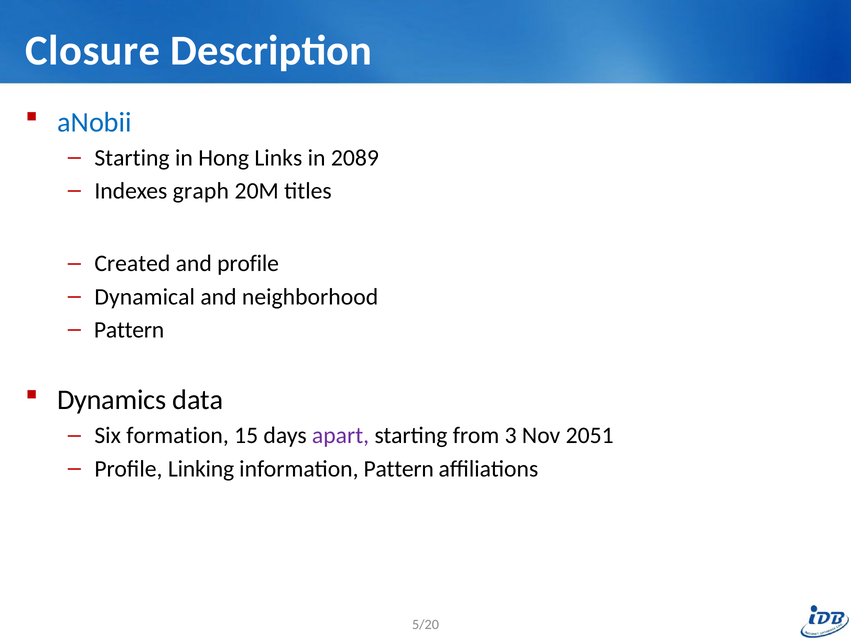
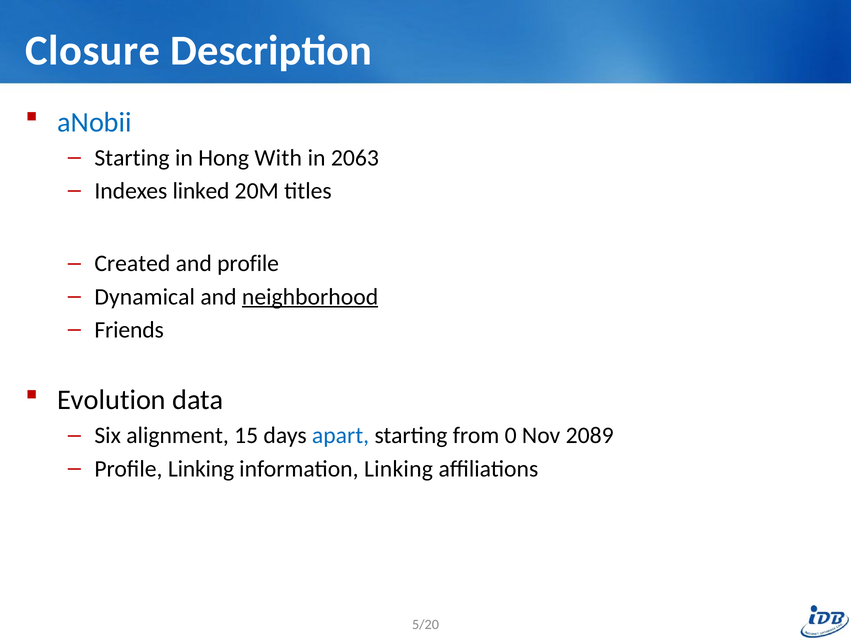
Links: Links -> With (278, 158)
2089: 2089 -> 2063 (355, 158)
graph: graph -> linked (201, 191)
neighborhood underline: none -> present (310, 297)
Pattern: Pattern -> Friends (129, 330)
Dynamics: Dynamics -> Evolution (112, 400)
formation: formation -> alignment (178, 436)
apart colour: purple -> blue (341, 436)
3: 3 -> 0 (511, 436)
2051: 2051 -> 2089 (590, 436)
information Pattern: Pattern -> Linking (398, 469)
